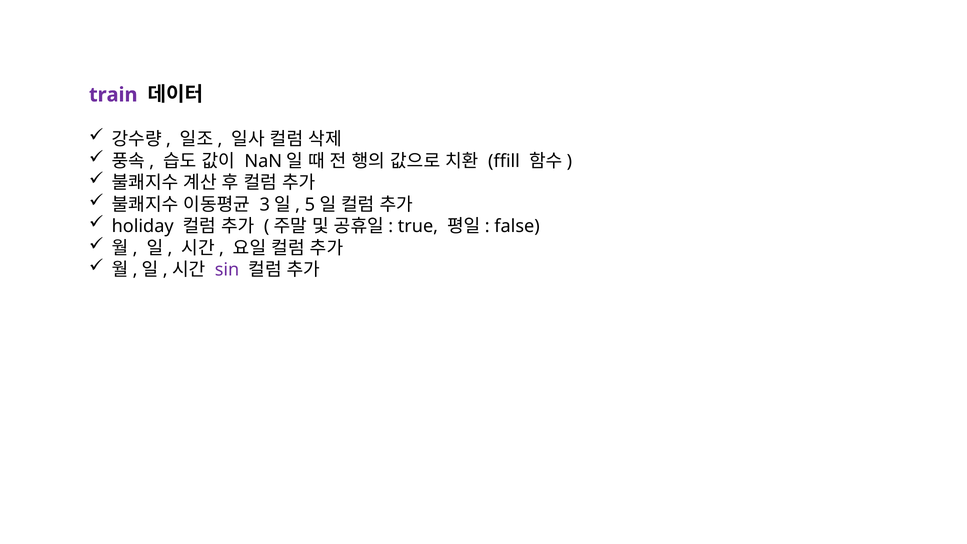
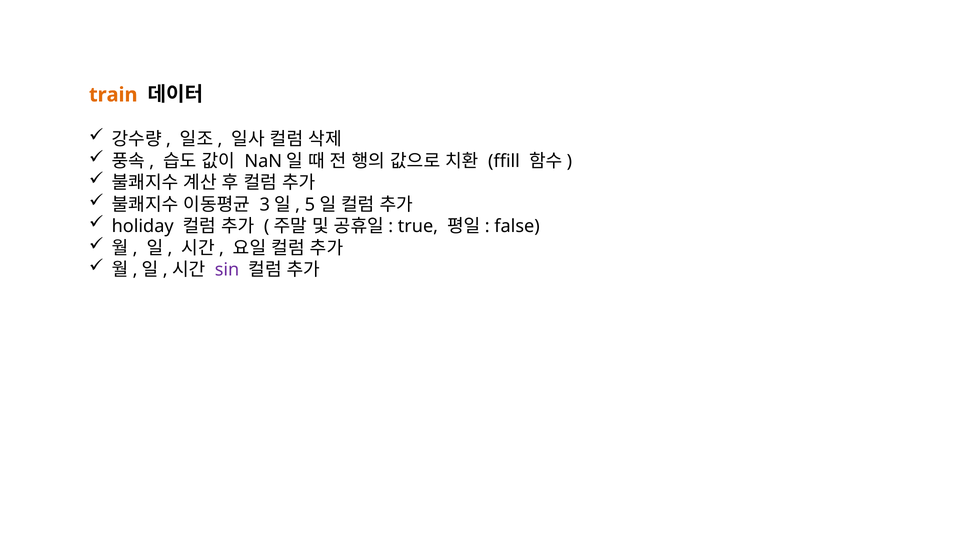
train colour: purple -> orange (113, 95)
